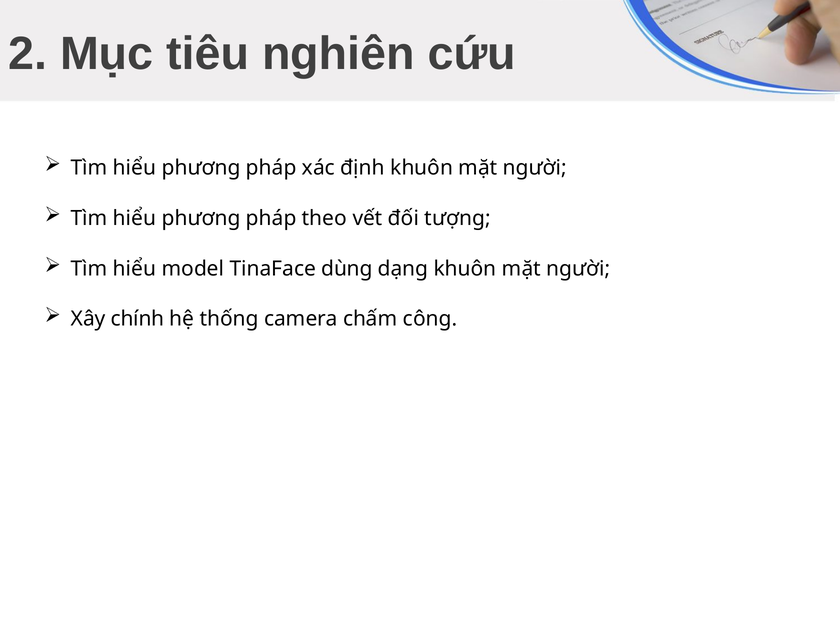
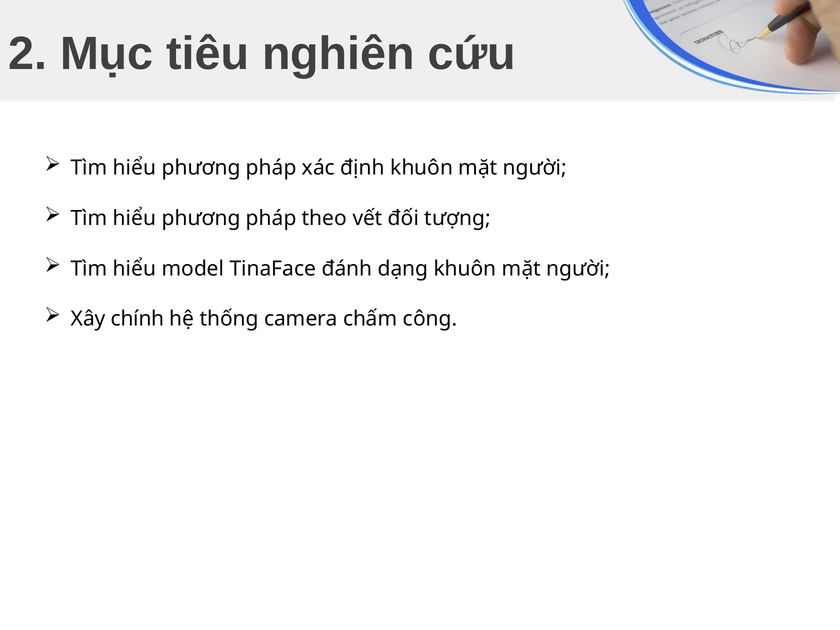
dùng: dùng -> đánh (347, 269)
